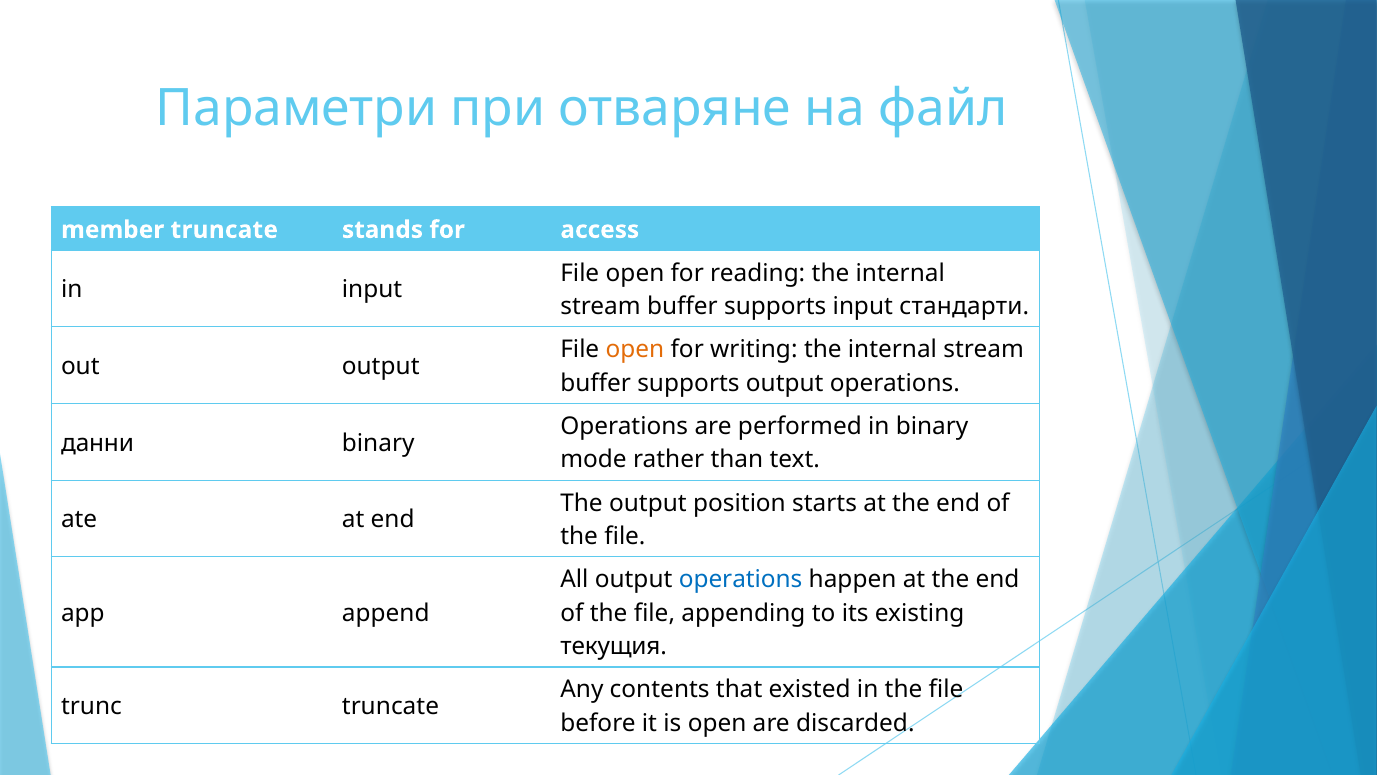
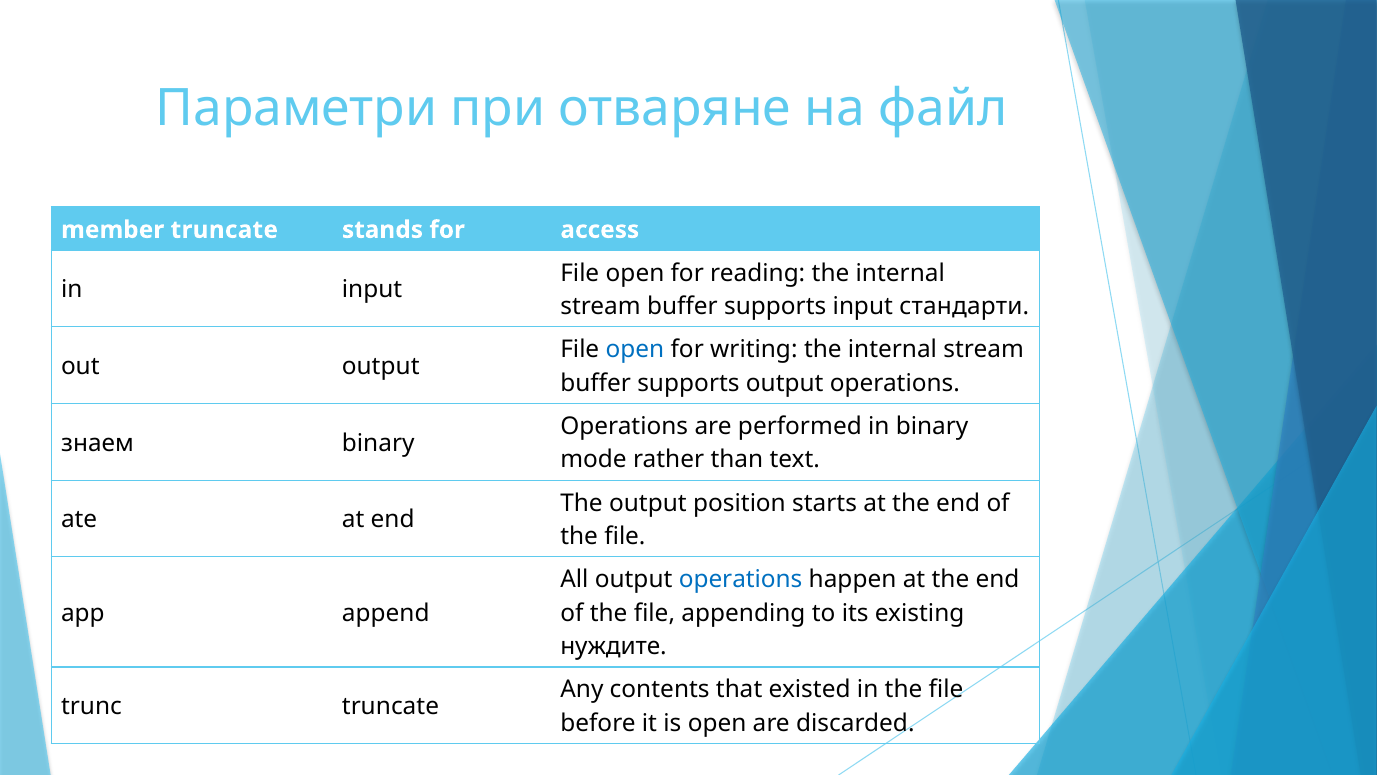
open colour: orange -> blue (635, 350)
данни: данни -> знаем (97, 443)
текущия: текущия -> нуждите (614, 646)
